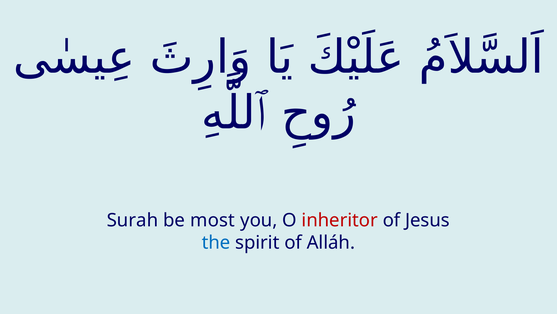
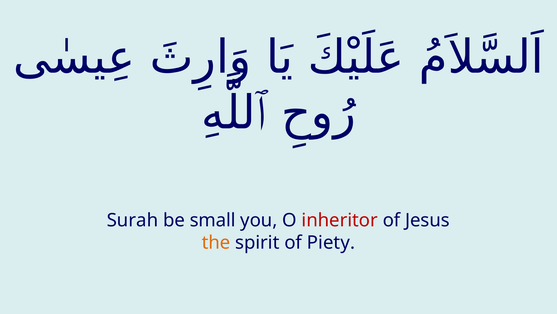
most: most -> small (213, 220)
the colour: blue -> orange (216, 242)
Alláh: Alláh -> Piety (331, 242)
